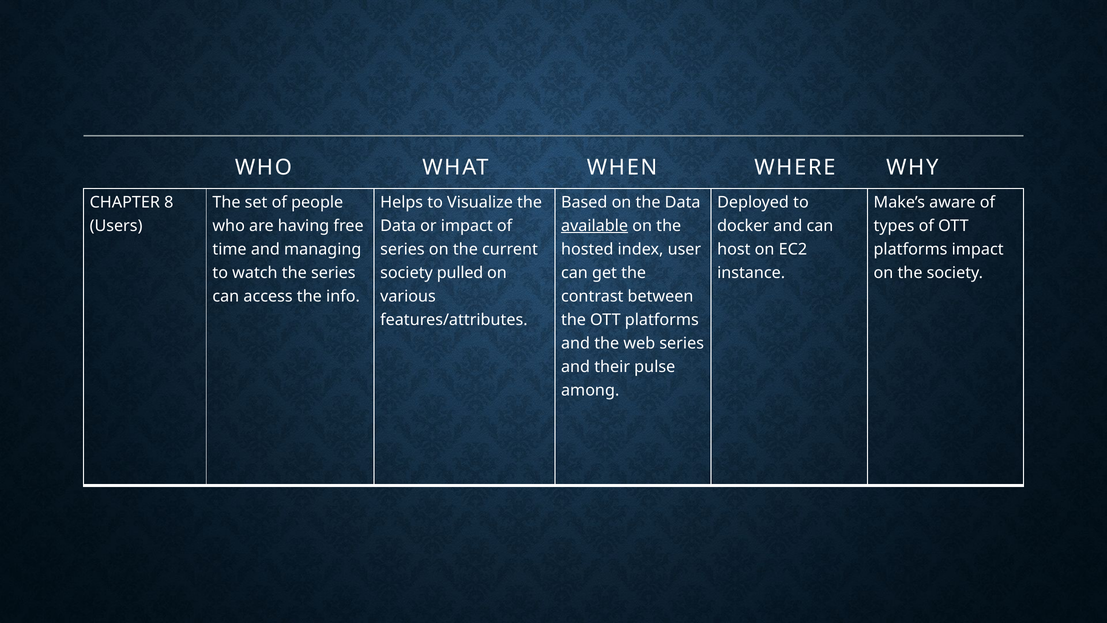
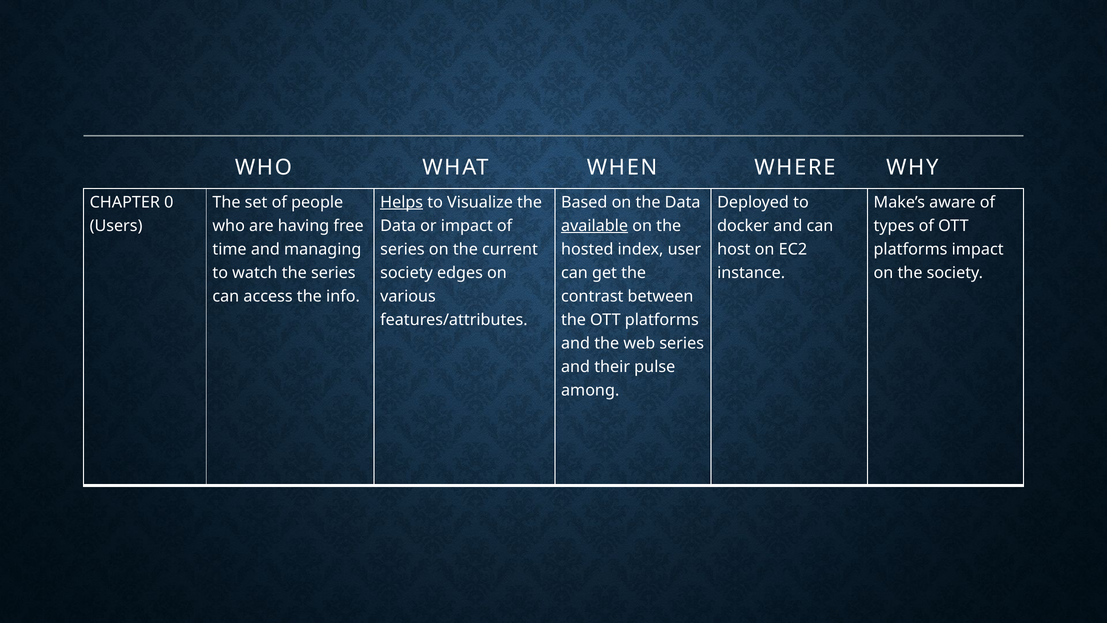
8: 8 -> 0 (169, 202)
Helps underline: none -> present (402, 202)
pulled: pulled -> edges (460, 273)
